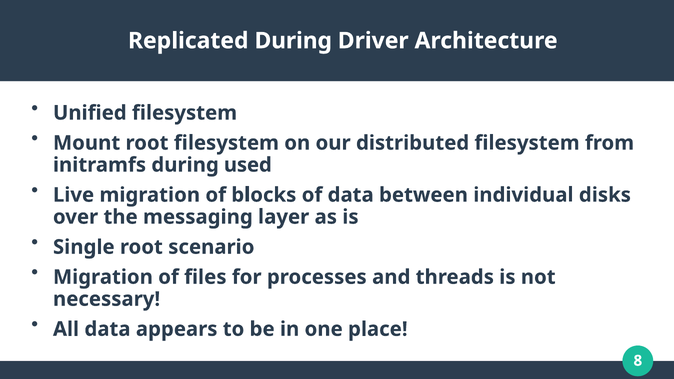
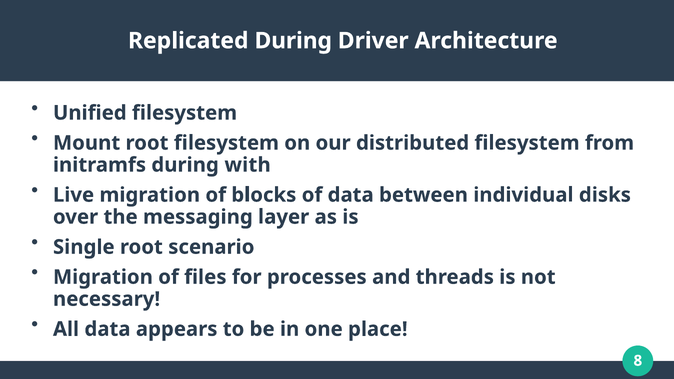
used: used -> with (248, 165)
